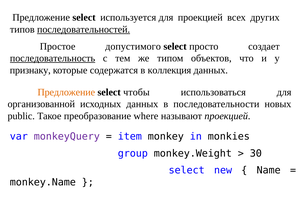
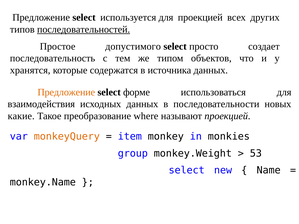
последовательность underline: present -> none (53, 58)
признаку: признаку -> хранятся (30, 70)
коллекция: коллекция -> источника (169, 70)
чтобы: чтобы -> форме (137, 92)
организованной: организованной -> взаимодействия (41, 104)
public: public -> какие (21, 116)
monkeyQuery colour: purple -> orange (67, 137)
30: 30 -> 53 (256, 154)
